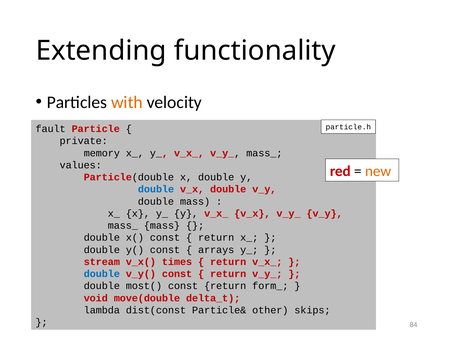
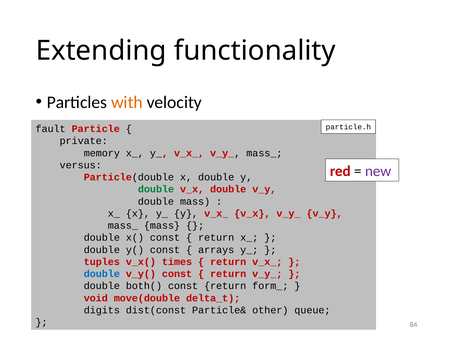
values: values -> versus (81, 165)
new colour: orange -> purple (378, 171)
double colour: blue -> green (156, 189)
stream: stream -> tuples (102, 262)
most(: most( -> both( (144, 286)
lambda: lambda -> digits (102, 310)
skips: skips -> queue (312, 310)
